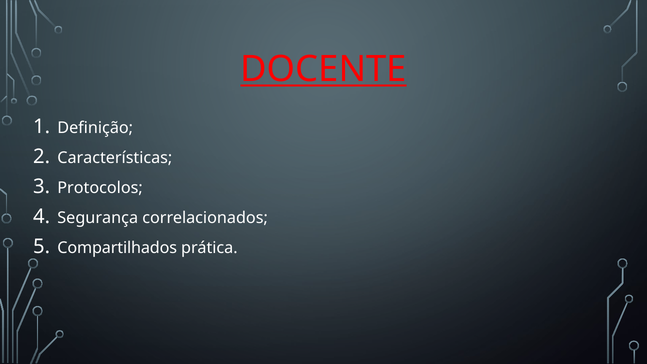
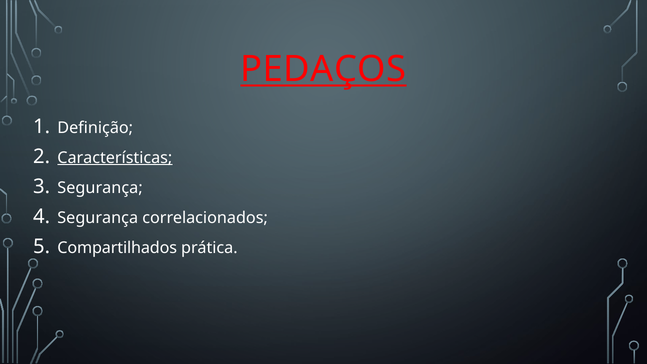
DOCENTE: DOCENTE -> PEDAÇOS (323, 69)
Características underline: none -> present (115, 158)
Protocolos: Protocolos -> Segurança (100, 188)
